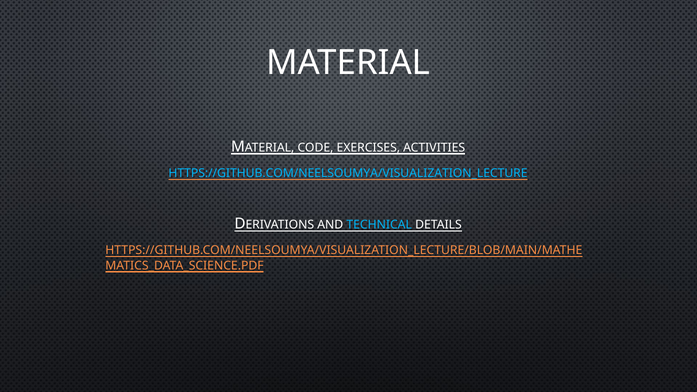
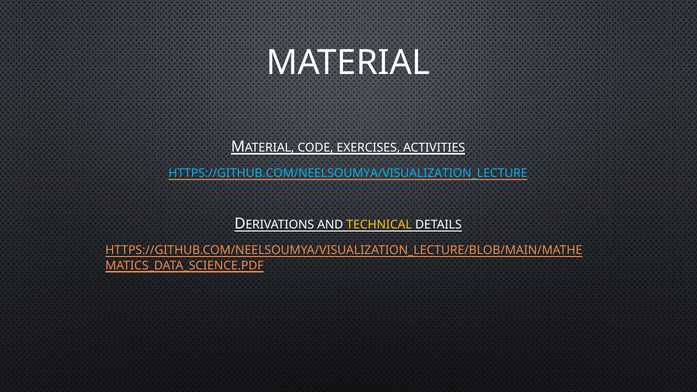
TECHNICAL colour: light blue -> yellow (379, 225)
